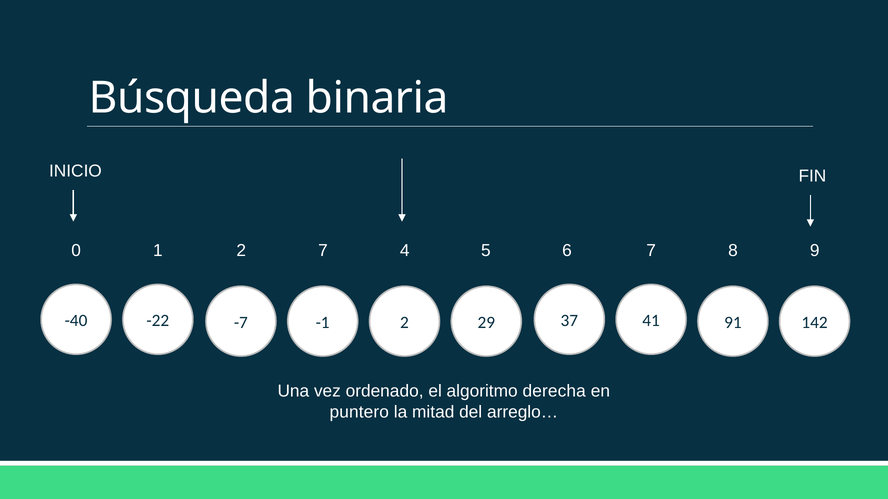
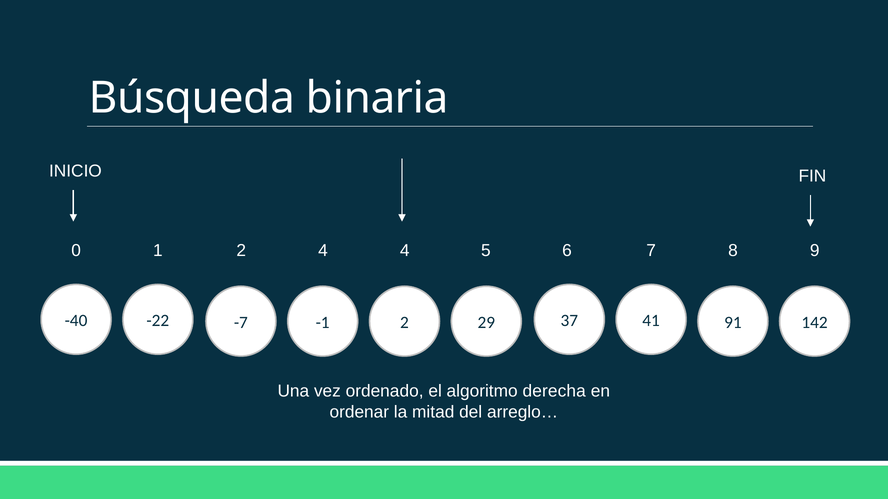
2 7: 7 -> 4 (323, 251)
puntero: puntero -> ordenar (359, 412)
